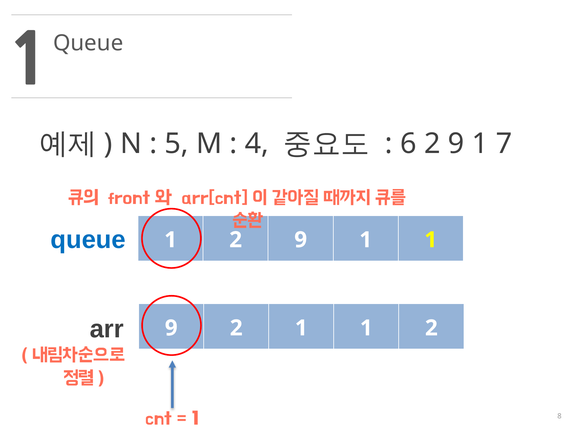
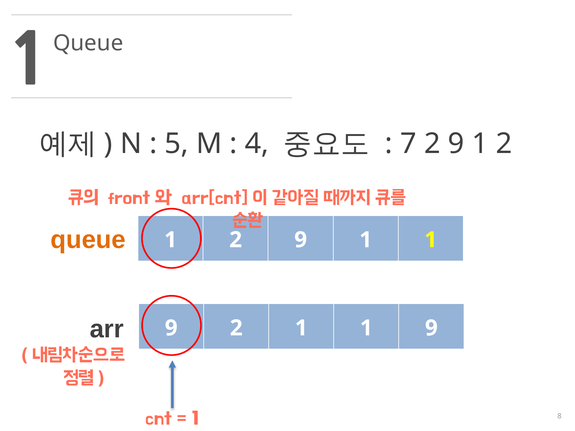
6: 6 -> 7 (408, 144)
9 1 7: 7 -> 2 (504, 144)
queue colour: blue -> orange (88, 240)
1 1 2: 2 -> 9 (431, 328)
